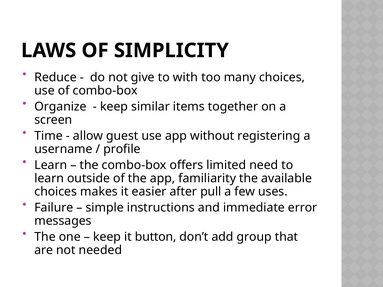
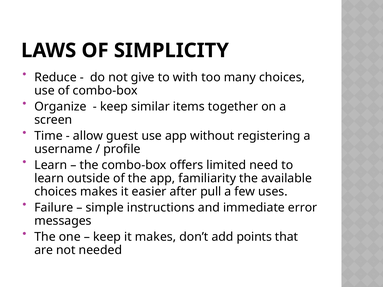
it button: button -> makes (156, 237)
group: group -> points (254, 237)
